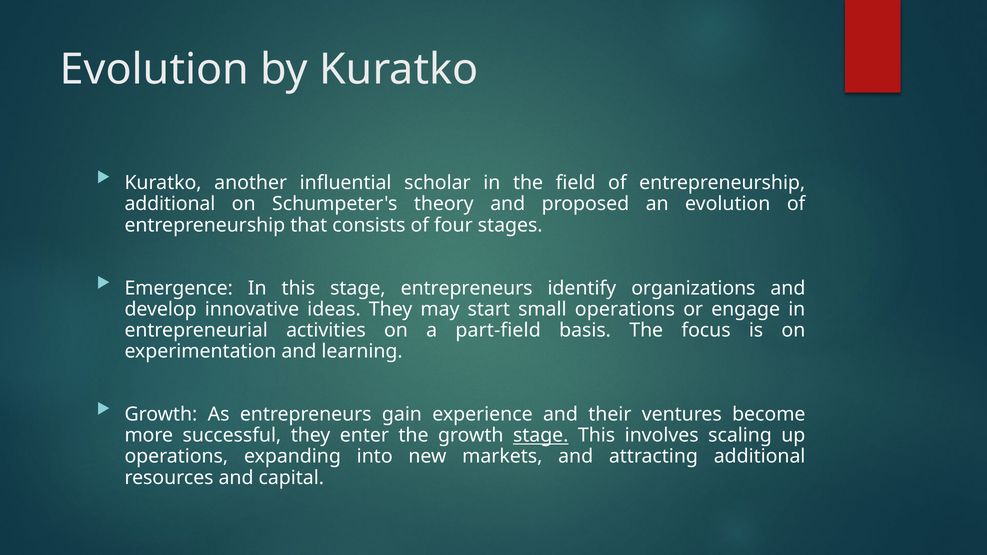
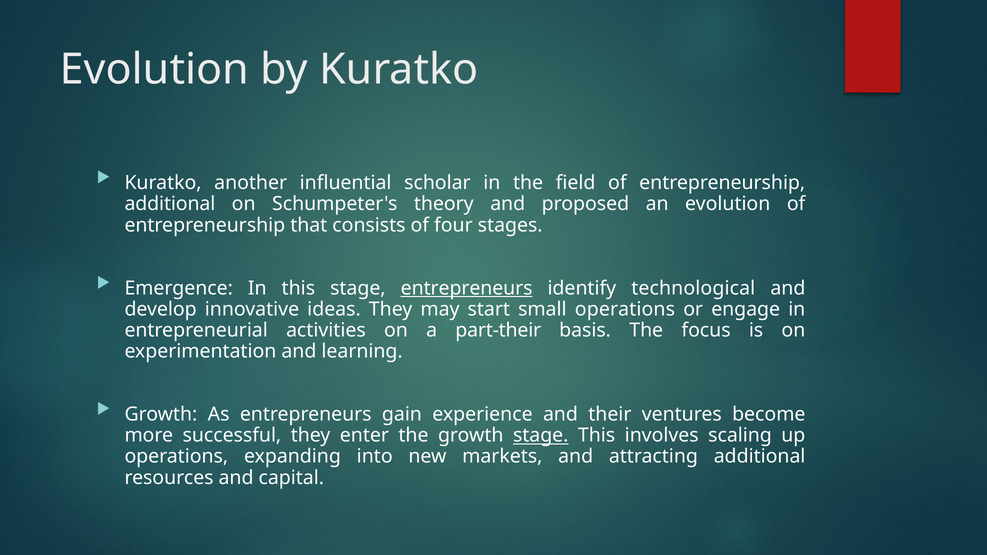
entrepreneurs underline: none -> present (467, 288)
organizations: organizations -> technological (693, 288)
part-field: part-field -> part-their (498, 330)
